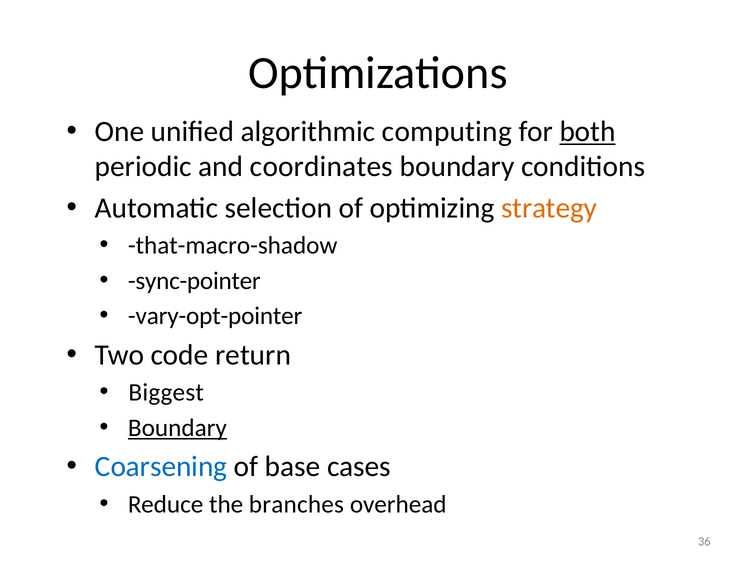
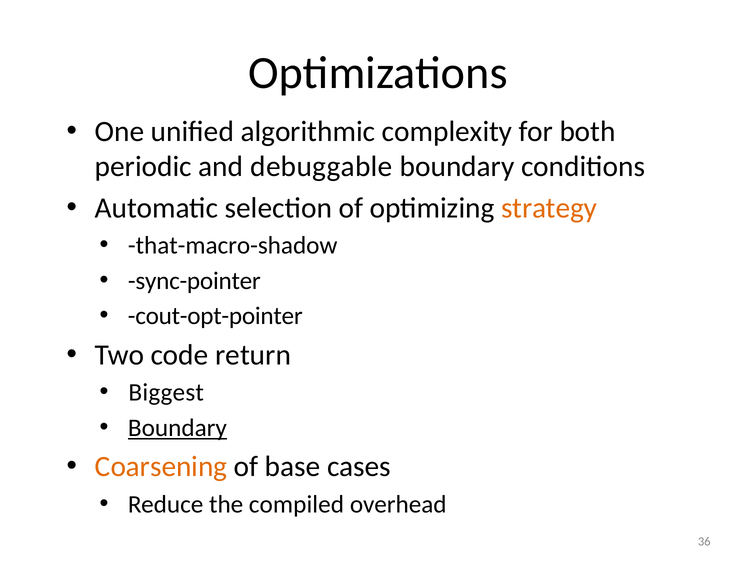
computing: computing -> complexity (447, 131)
both underline: present -> none (588, 131)
coordinates: coordinates -> debuggable (321, 167)
vary-opt-pointer: vary-opt-pointer -> cout-opt-pointer (215, 316)
Coarsening colour: blue -> orange (161, 467)
branches: branches -> compiled (296, 504)
